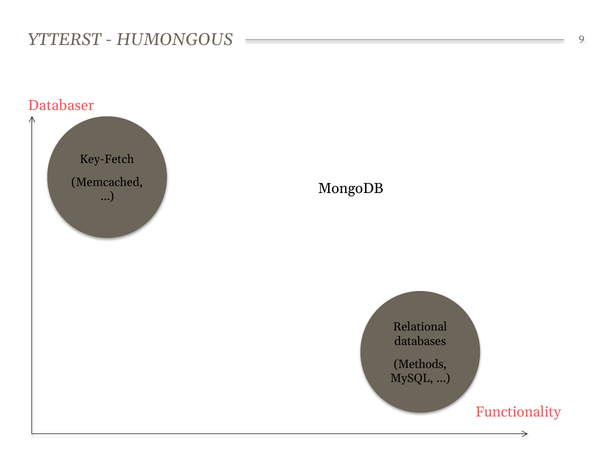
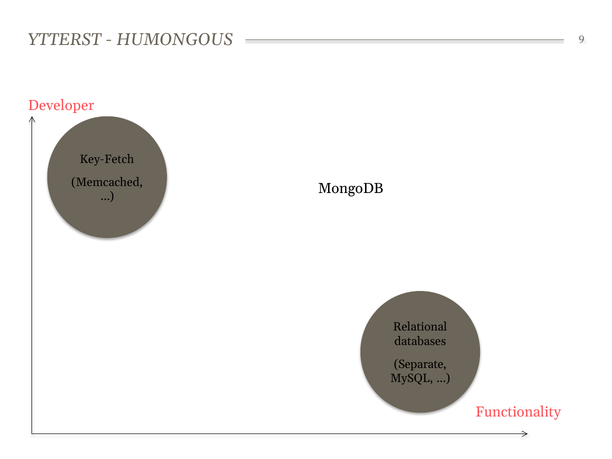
Databaser: Databaser -> Developer (61, 105)
Methods: Methods -> Separate (420, 364)
